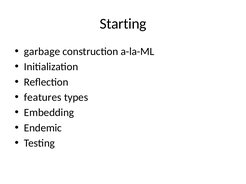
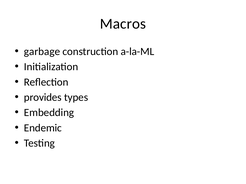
Starting: Starting -> Macros (123, 24)
features: features -> provides (43, 98)
